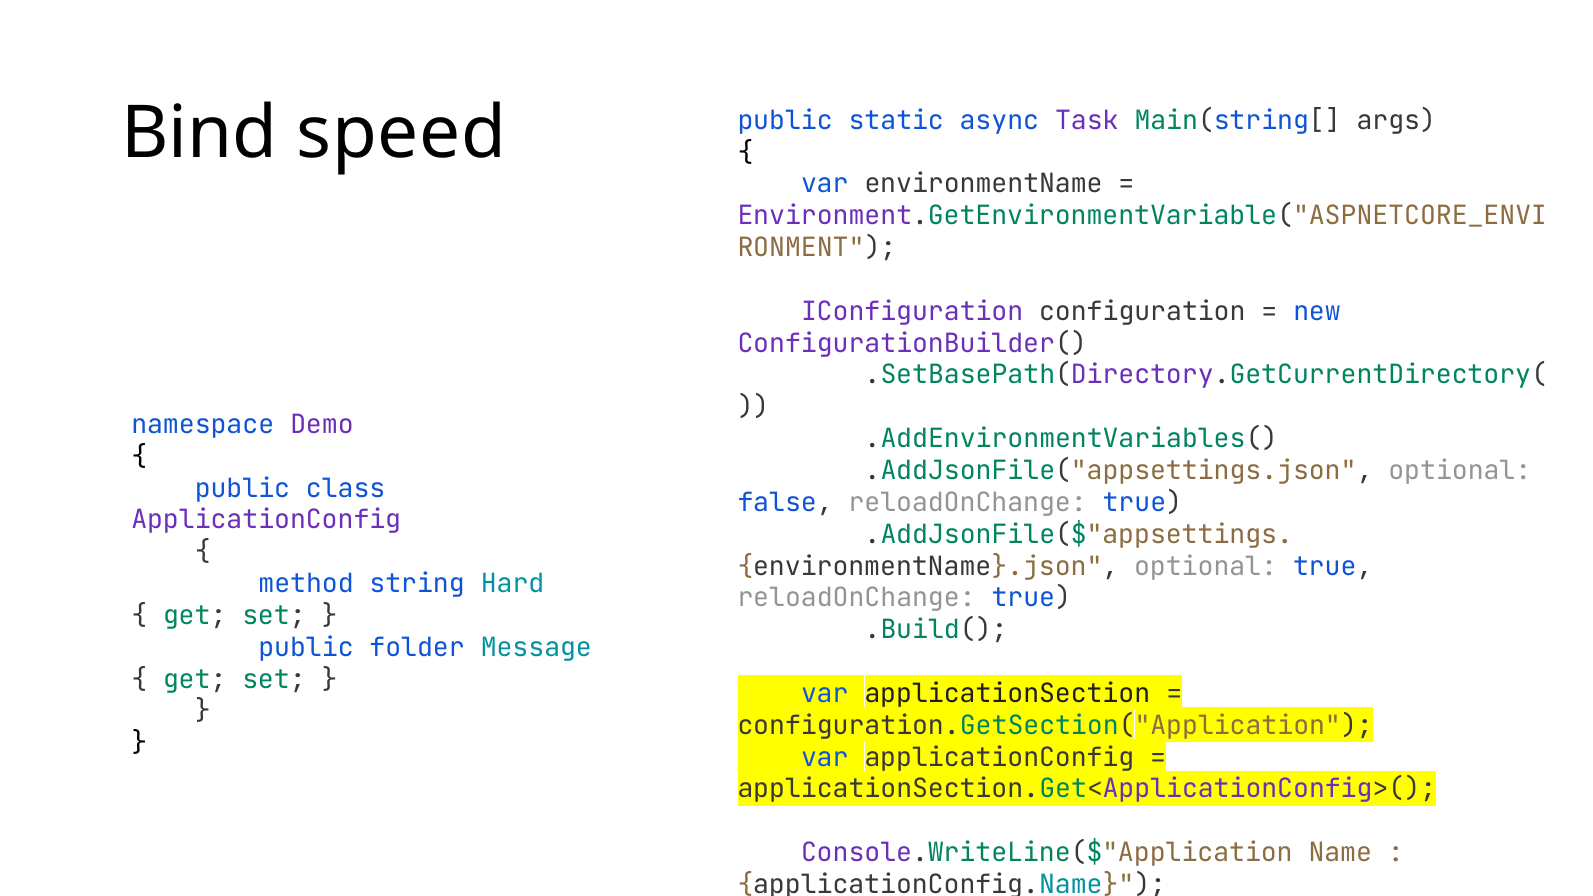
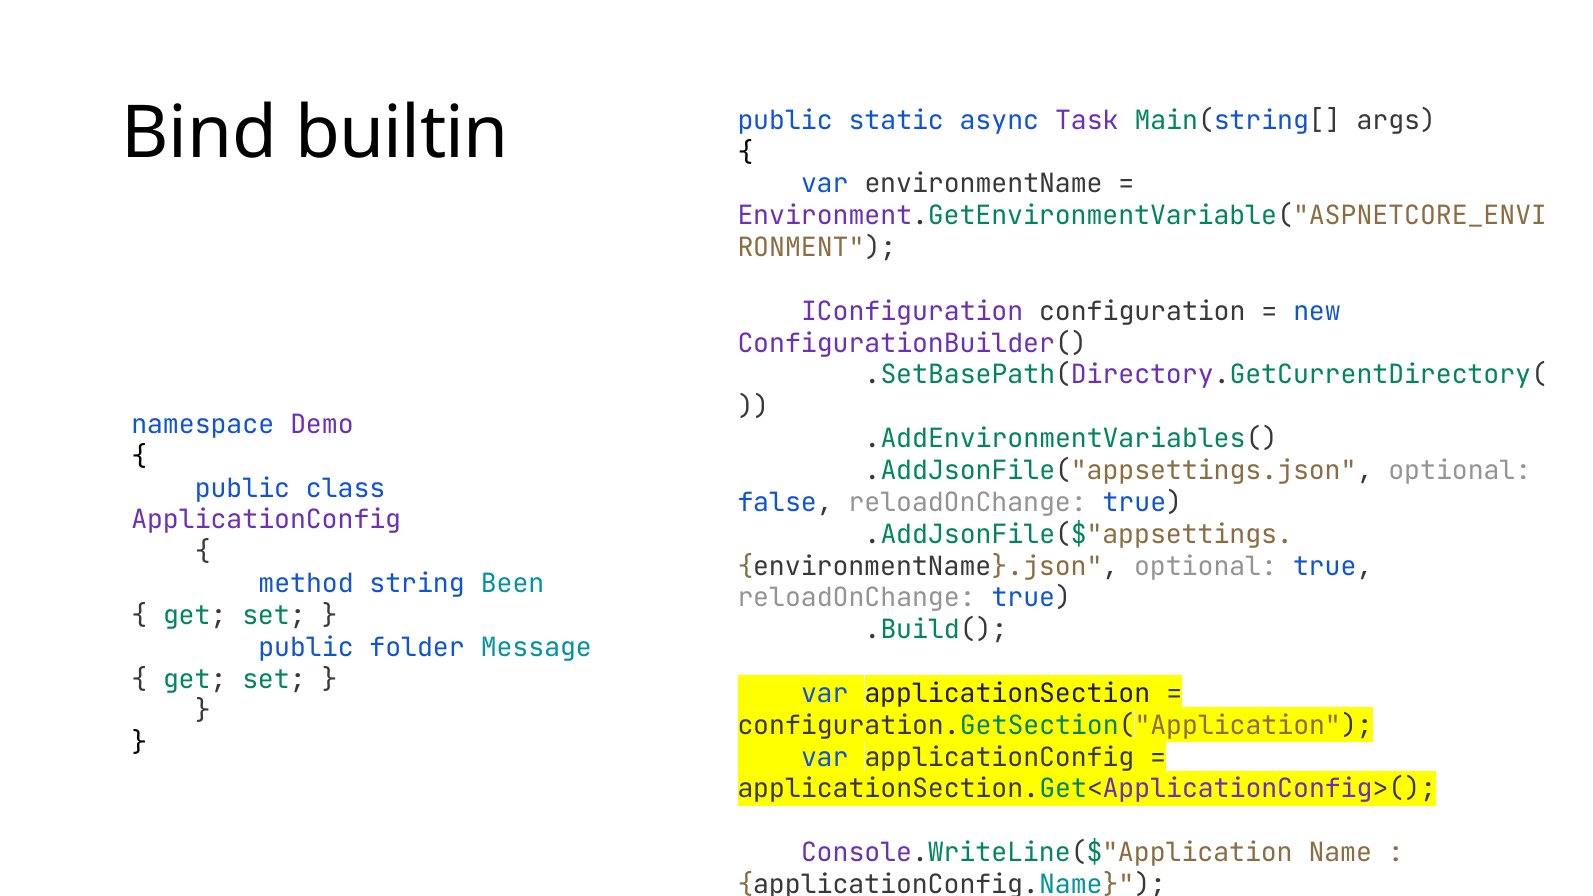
speed: speed -> builtin (402, 134)
Hard: Hard -> Been (513, 584)
